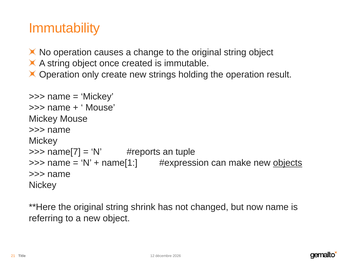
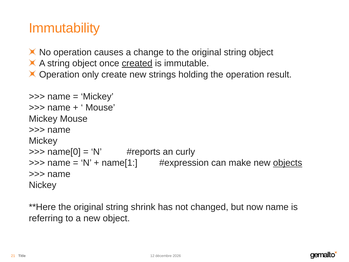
created underline: none -> present (137, 63)
name[7: name[7 -> name[0 (64, 152)
tuple: tuple -> curly (185, 152)
